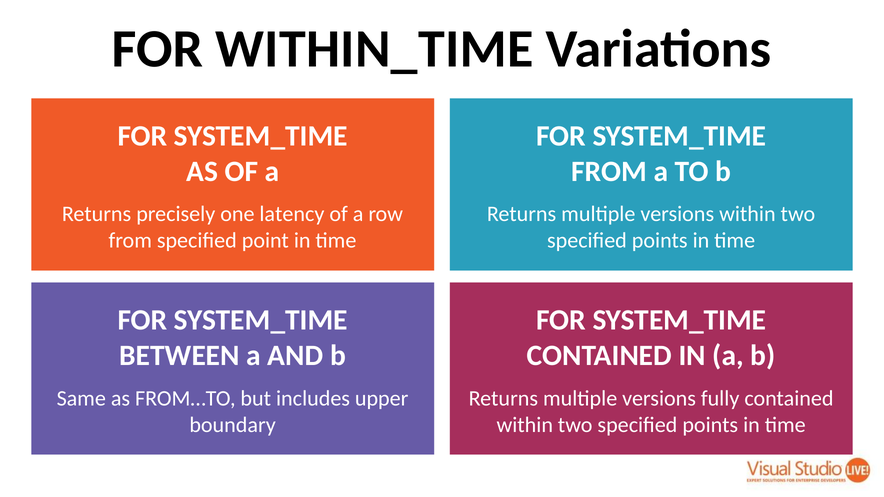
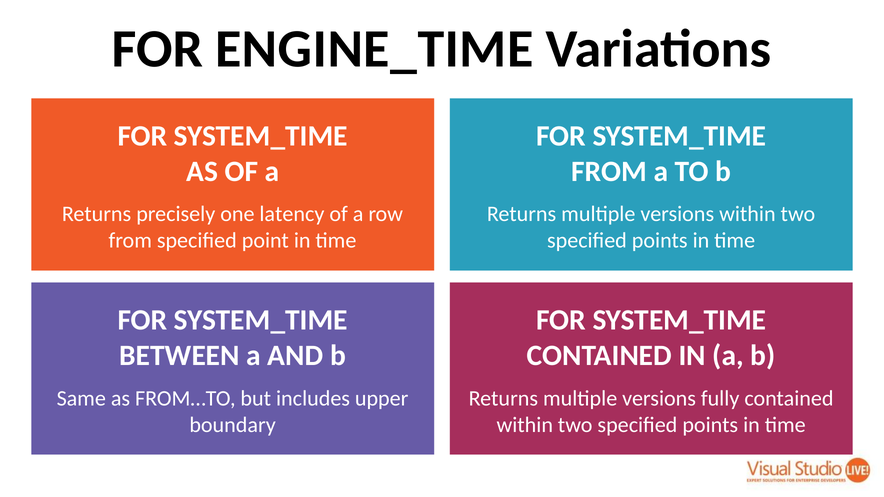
WITHIN_TIME: WITHIN_TIME -> ENGINE_TIME (374, 49)
